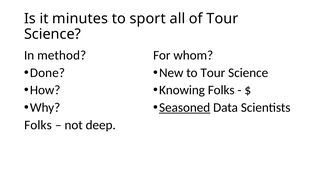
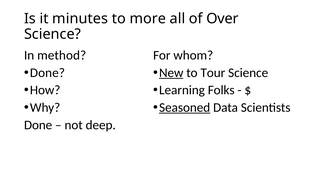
sport: sport -> more (148, 19)
of Tour: Tour -> Over (222, 19)
New underline: none -> present (171, 73)
Knowing: Knowing -> Learning (182, 90)
Folks: Folks -> Done (38, 125)
